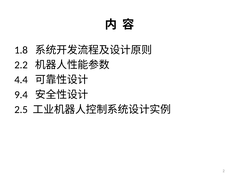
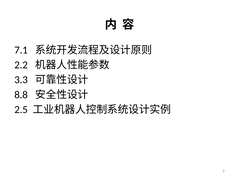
1.8: 1.8 -> 7.1 (21, 50)
4.4: 4.4 -> 3.3 (21, 80)
9.4: 9.4 -> 8.8 (21, 95)
